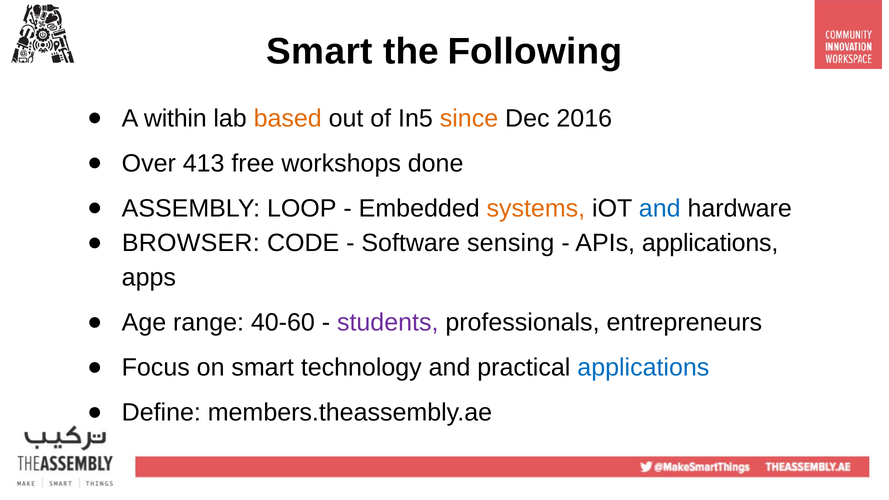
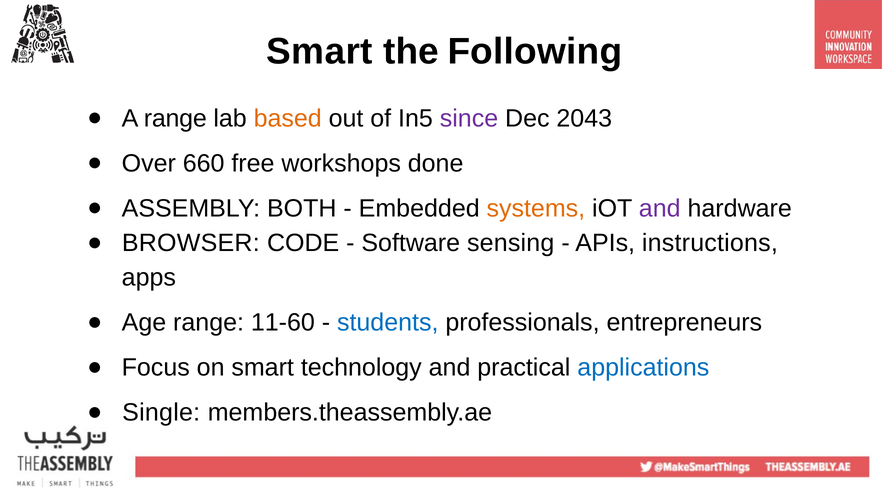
A within: within -> range (175, 118)
since colour: orange -> purple (469, 118)
2016: 2016 -> 2043 (584, 118)
413: 413 -> 660 (204, 164)
LOOP: LOOP -> BOTH (302, 209)
and colour: blue -> purple (660, 209)
APIs applications: applications -> instructions (710, 243)
40-60: 40-60 -> 11-60 (283, 323)
students colour: purple -> blue (388, 323)
Define: Define -> Single (161, 413)
